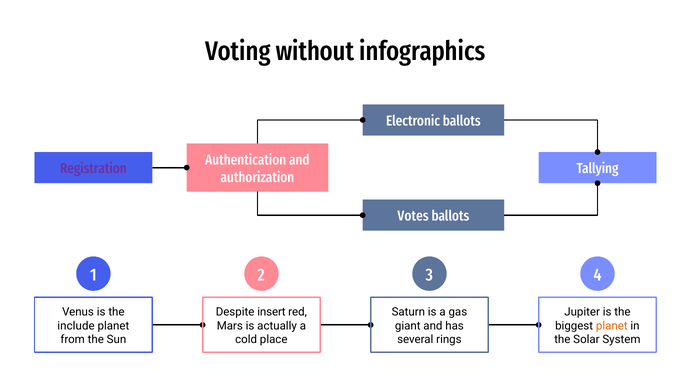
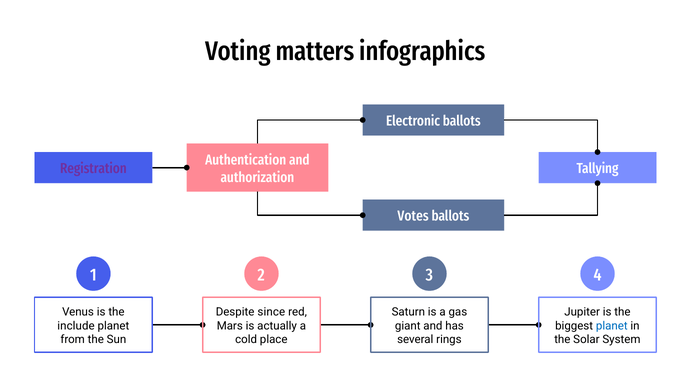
without: without -> matters (315, 51)
insert: insert -> since (271, 312)
planet colour: orange -> blue (612, 326)
